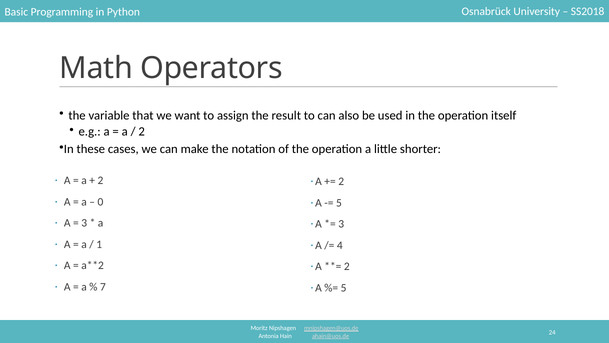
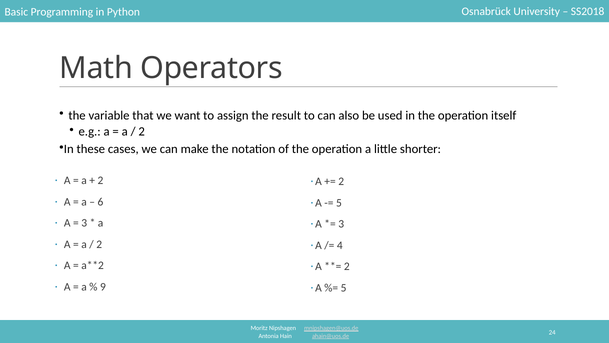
0: 0 -> 6 (100, 202)
1: 1 -> 2 (99, 244)
7: 7 -> 9 (103, 286)
